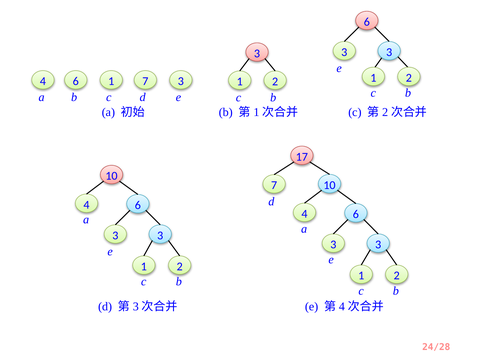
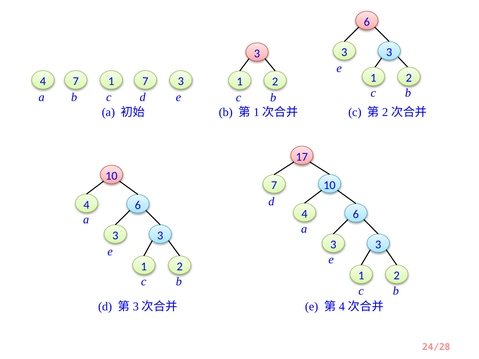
4 6: 6 -> 7 (76, 81)
